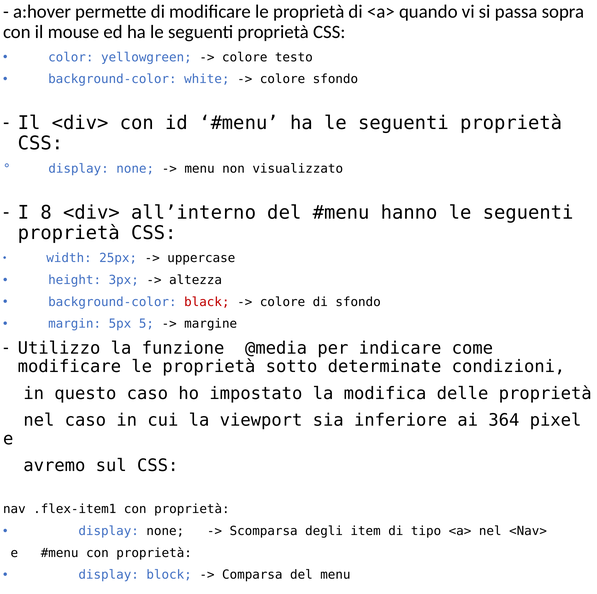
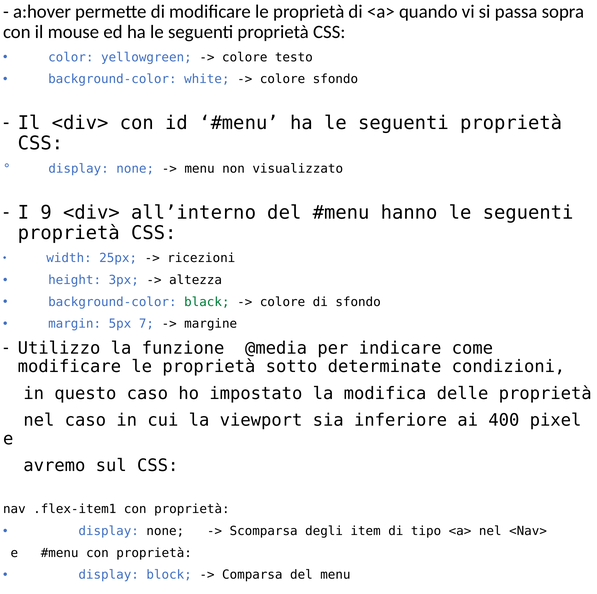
8: 8 -> 9 (46, 213)
uppercase: uppercase -> ricezioni (201, 258)
black colour: red -> green (207, 302)
5: 5 -> 7 (146, 324)
364: 364 -> 400 (504, 420)
